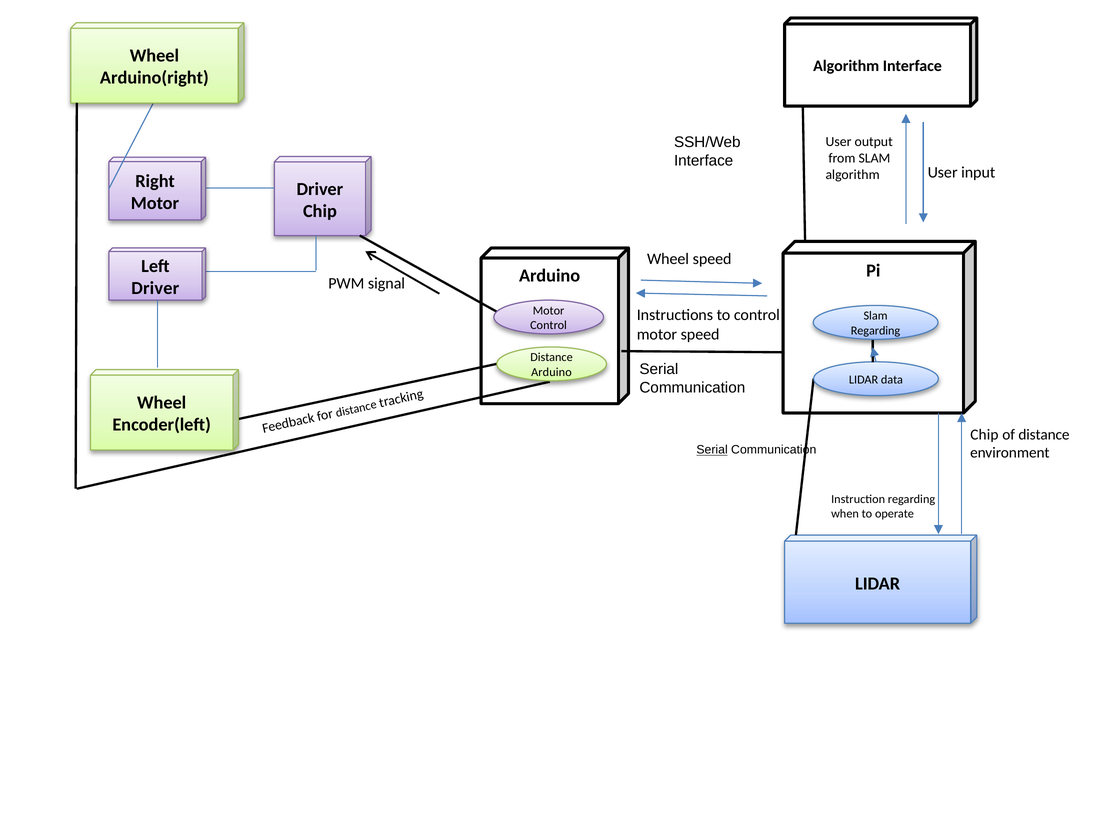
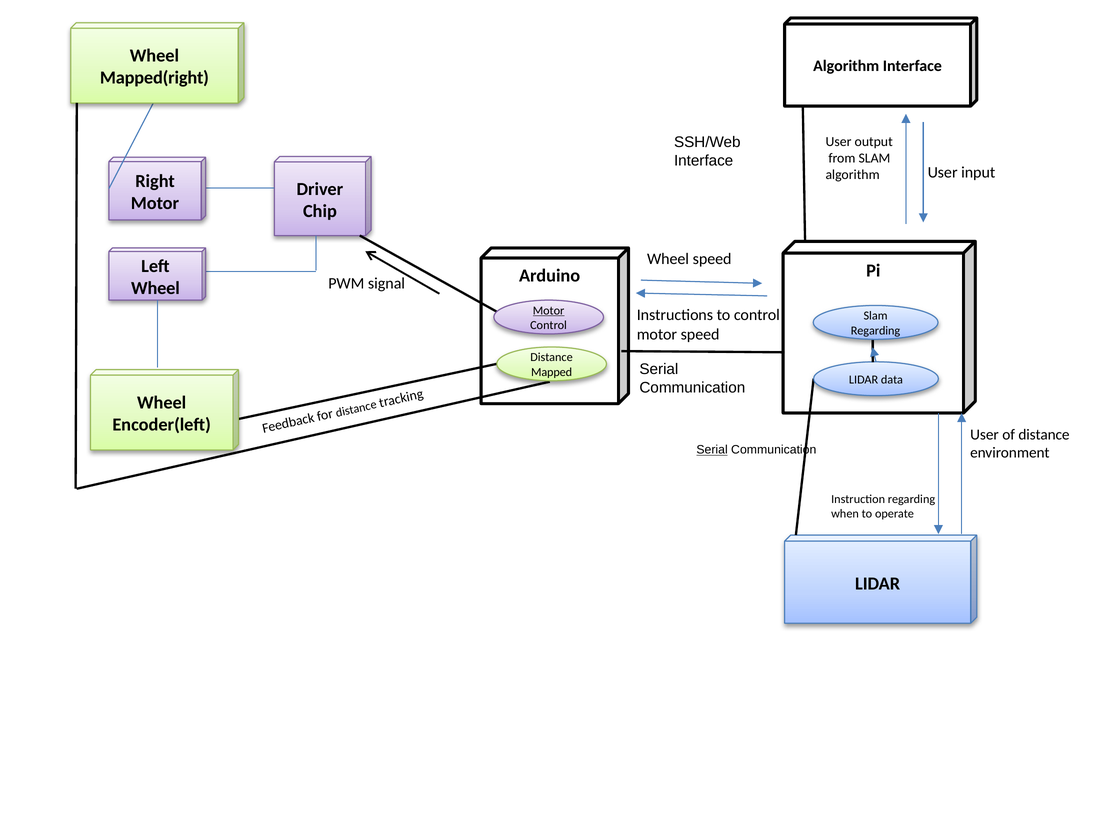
Arduino(right: Arduino(right -> Mapped(right (154, 78)
Driver: Driver -> Wheel (155, 288)
Motor underline: none -> present (549, 310)
Arduino: Arduino -> Mapped (552, 372)
Chip: Chip -> User (984, 434)
